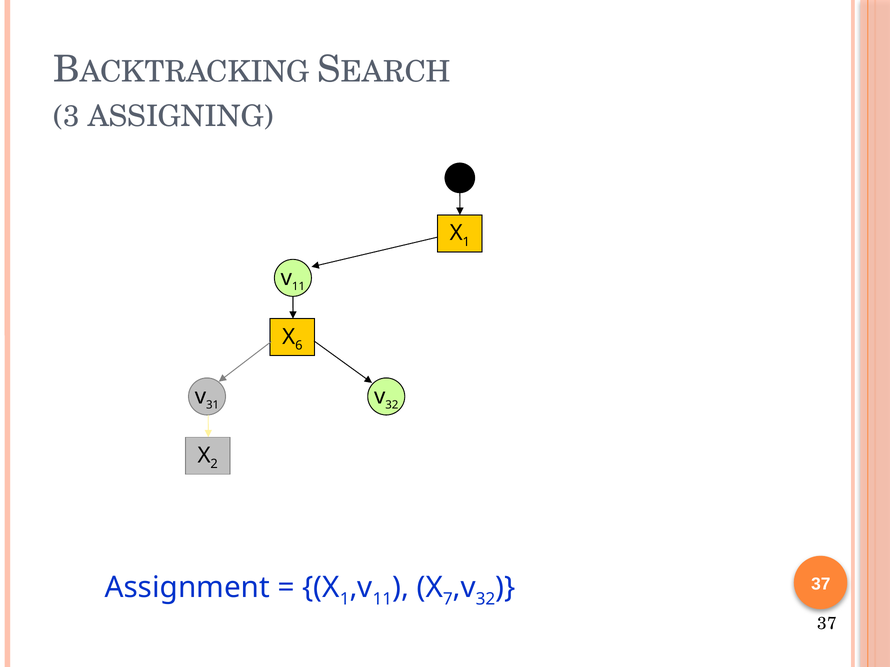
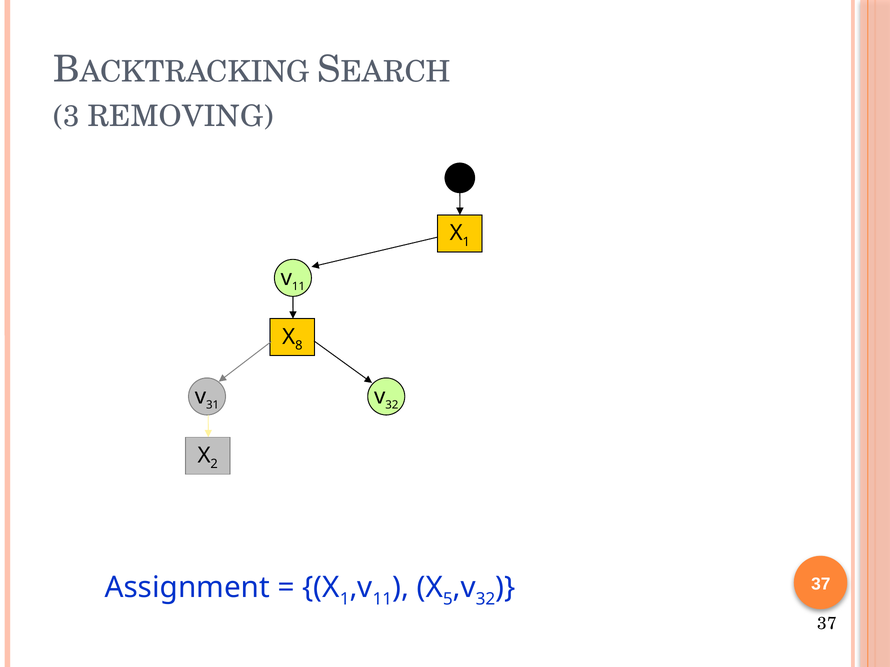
ASSIGNING: ASSIGNING -> REMOVING (181, 116)
6: 6 -> 8 (299, 346)
7: 7 -> 5 (448, 599)
